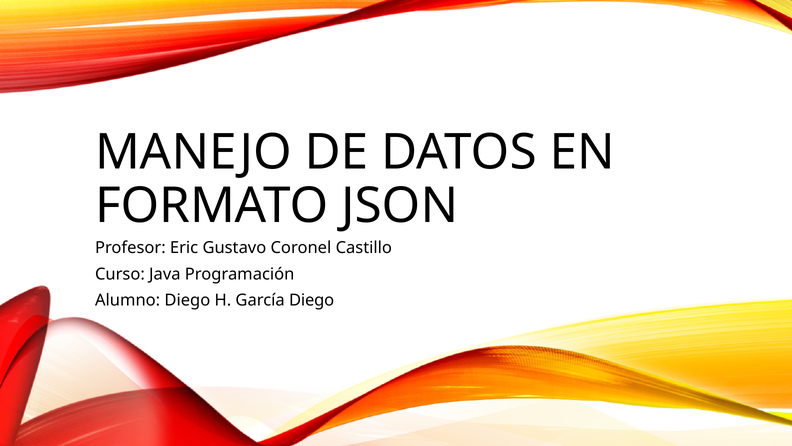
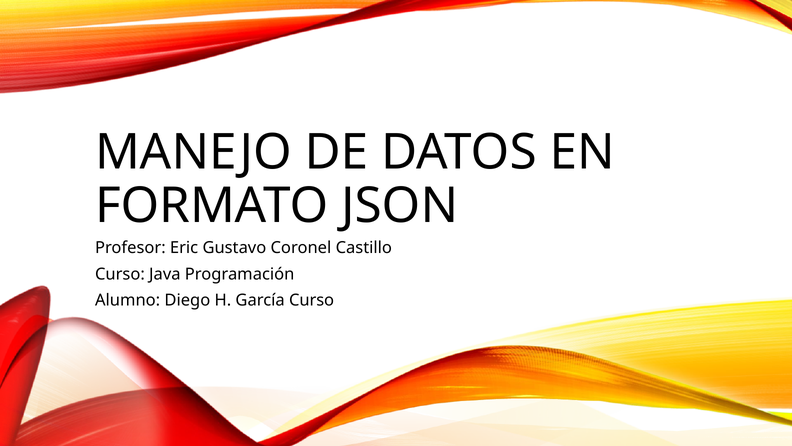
García Diego: Diego -> Curso (312, 300)
